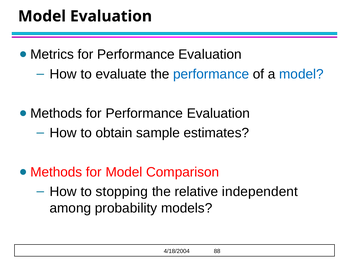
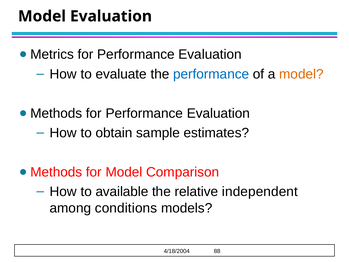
model colour: blue -> orange (301, 74)
stopping: stopping -> available (122, 192)
probability: probability -> conditions (126, 208)
